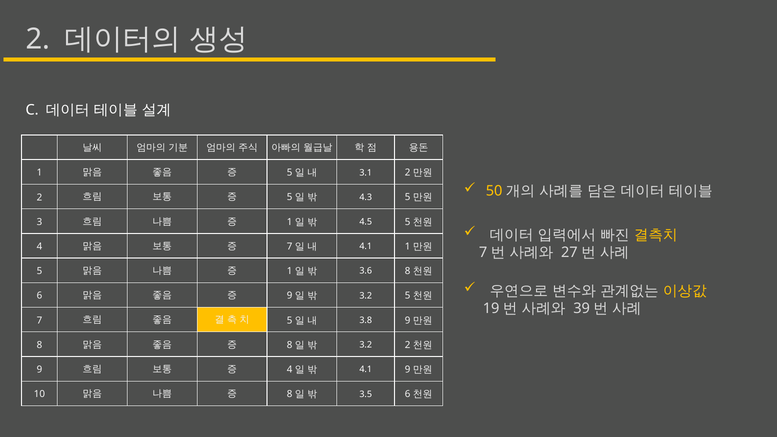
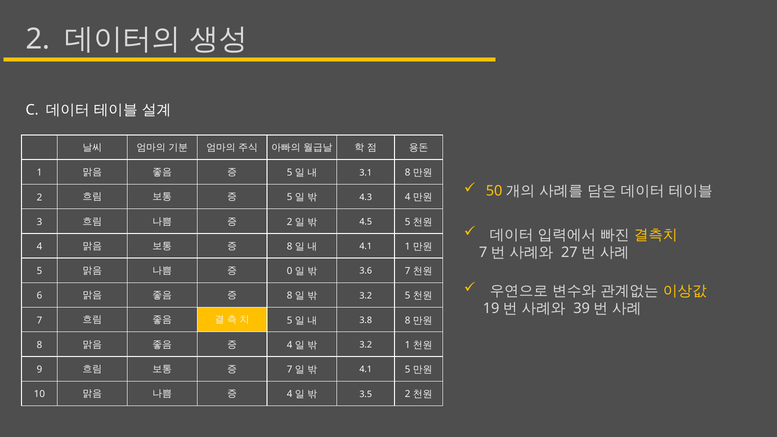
3.1 2: 2 -> 8 (408, 173)
4.3 5: 5 -> 4 (408, 197)
1: 1 -> 2 (290, 222)
7: 7 -> 8 (290, 247)
1: 1 -> 0 (290, 271)
3.6 8: 8 -> 7 (408, 271)
9: 9 -> 8 (290, 296)
3.8 9: 9 -> 8 (408, 320)
8: 8 -> 4 (290, 345)
3.2 2: 2 -> 1 (408, 345)
4: 4 -> 7 (290, 370)
4.1 9: 9 -> 5 (408, 370)
8: 8 -> 4 (290, 394)
3.5 6: 6 -> 2 (408, 394)
